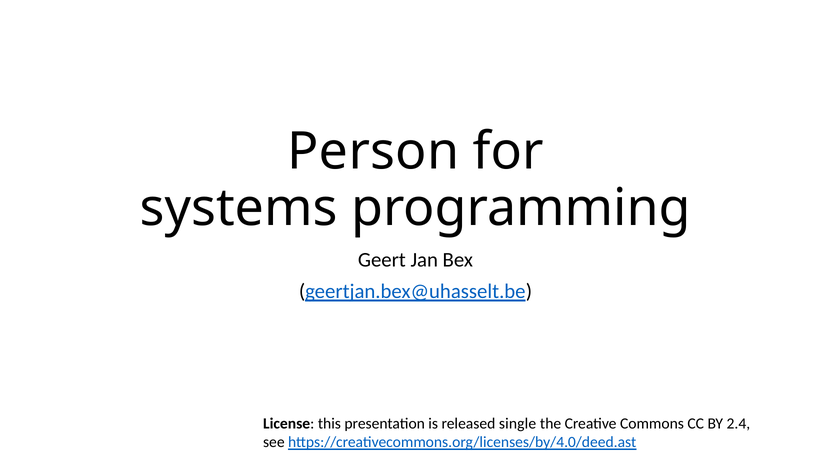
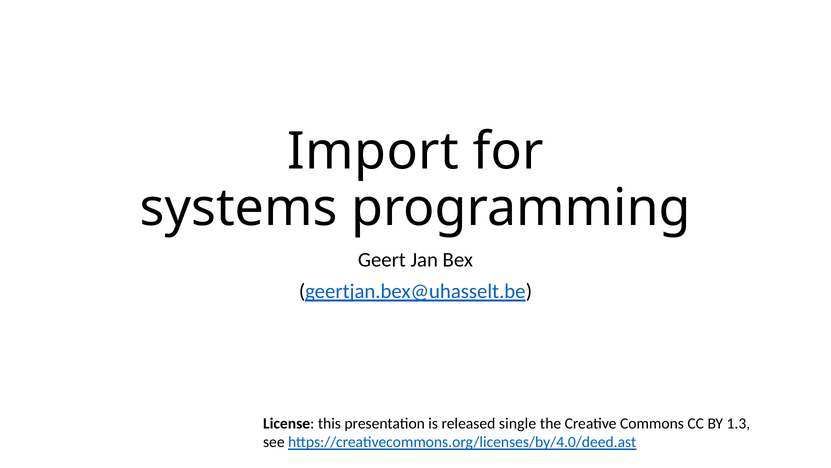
Person: Person -> Import (373, 152)
2.4: 2.4 -> 1.3 (738, 423)
